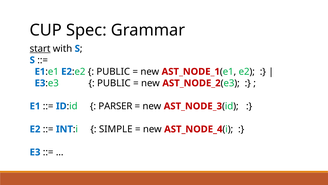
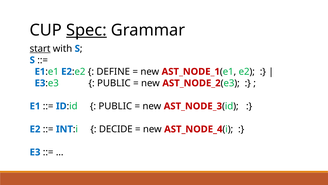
Spec underline: none -> present (86, 30)
PUBLIC: PUBLIC -> DEFINE (113, 71)
PARSER: PARSER -> PUBLIC (115, 106)
SIMPLE: SIMPLE -> DECIDE (116, 129)
